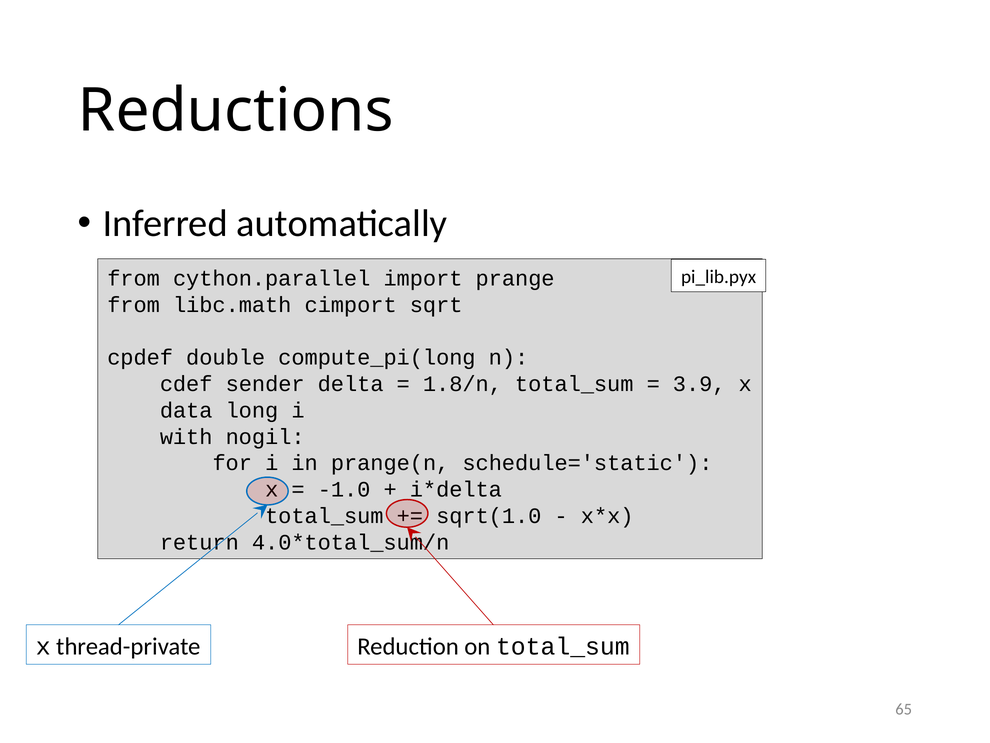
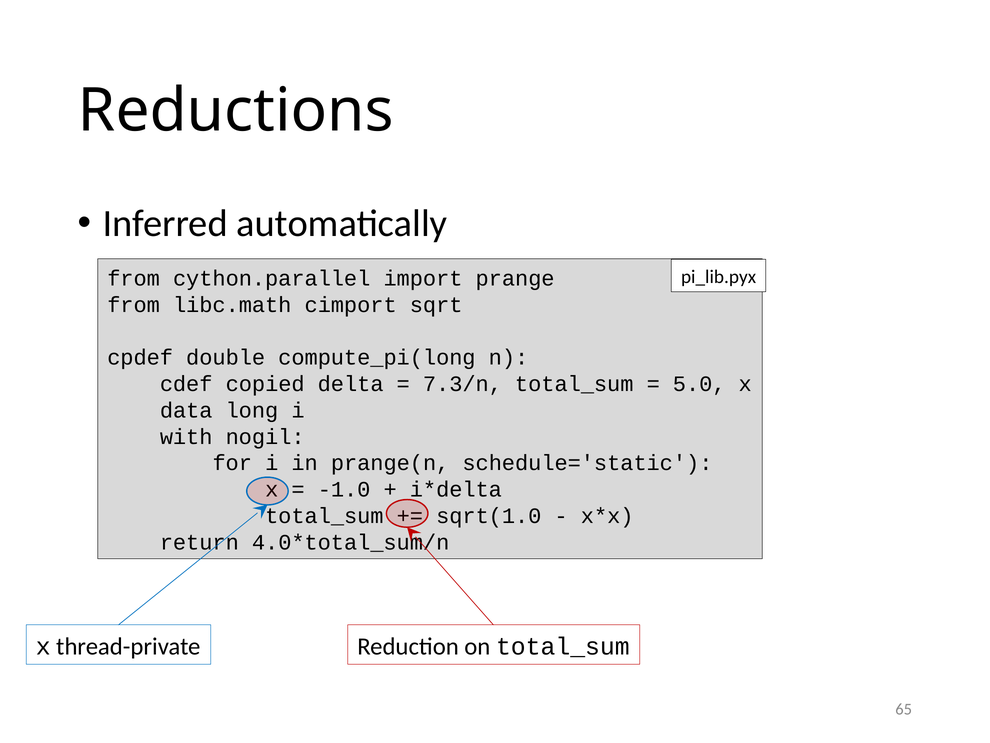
sender: sender -> copied (265, 384)
1.8/n: 1.8/n -> 7.3/n (462, 384)
3.9: 3.9 -> 5.0 (699, 384)
